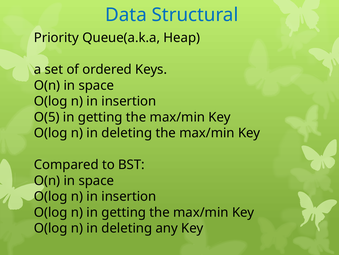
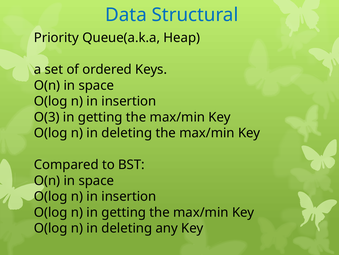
O(5: O(5 -> O(3 (47, 117)
